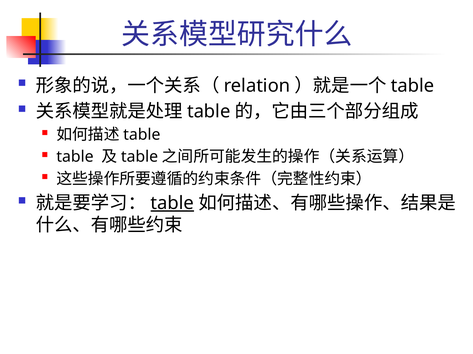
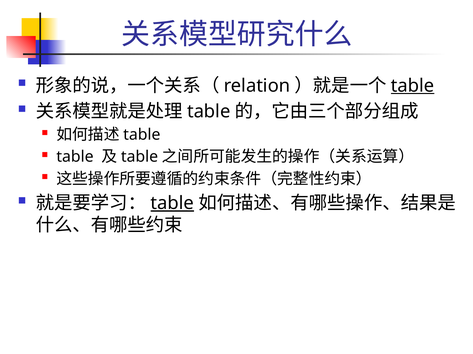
table underline: none -> present (413, 86)
